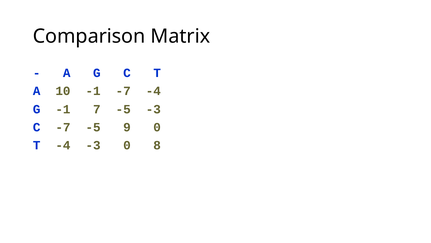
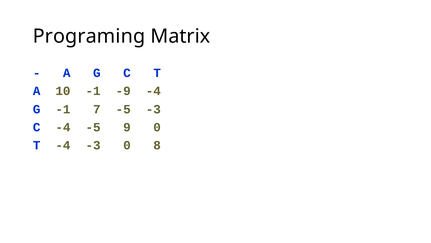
Comparison: Comparison -> Programing (89, 36)
-1 -7: -7 -> -9 (123, 91)
C -7: -7 -> -4 (63, 127)
